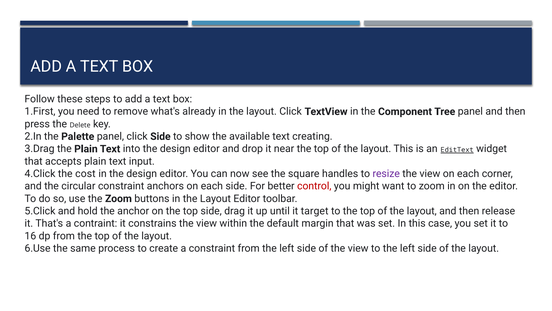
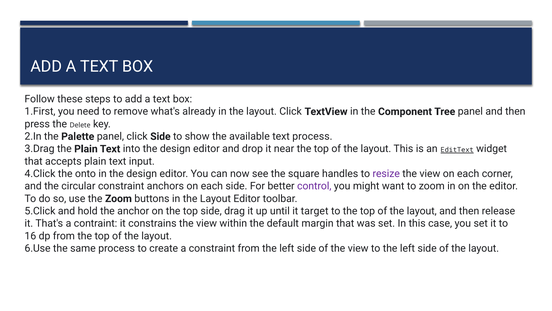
text creating: creating -> process (312, 136)
cost: cost -> onto (85, 173)
control colour: red -> purple (314, 186)
